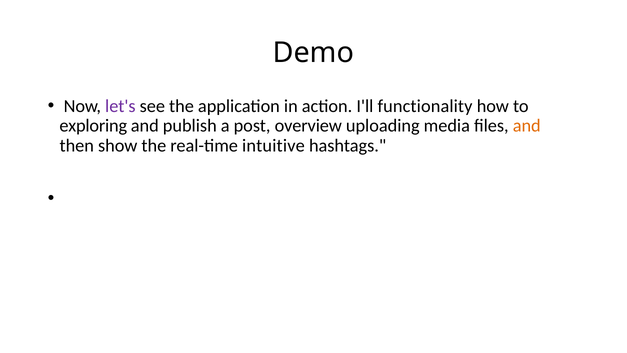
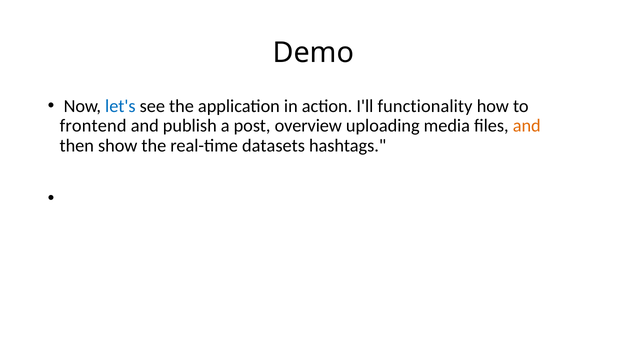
let's colour: purple -> blue (120, 106)
exploring: exploring -> frontend (93, 126)
intuitive: intuitive -> datasets (274, 146)
